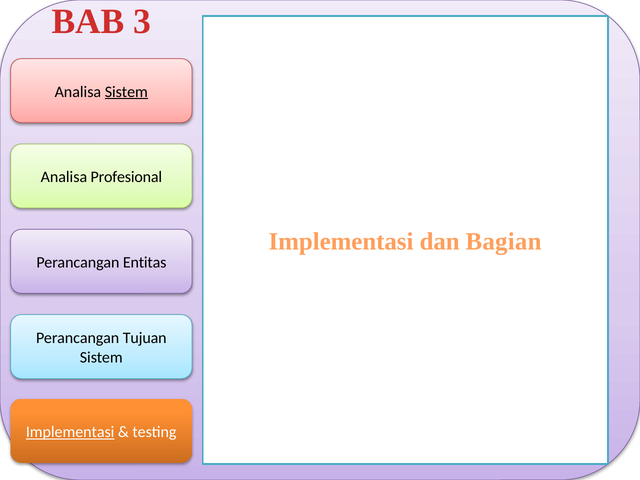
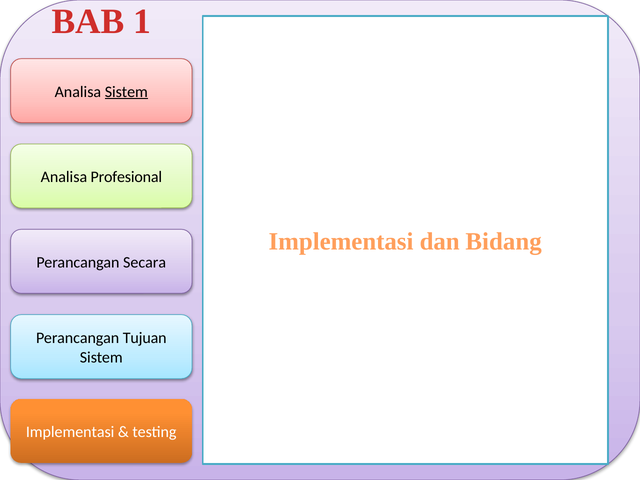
3: 3 -> 1 (142, 22)
Bagian: Bagian -> Bidang (504, 242)
Entitas: Entitas -> Secara (145, 262)
Implementasi underline: present -> none (70, 432)
